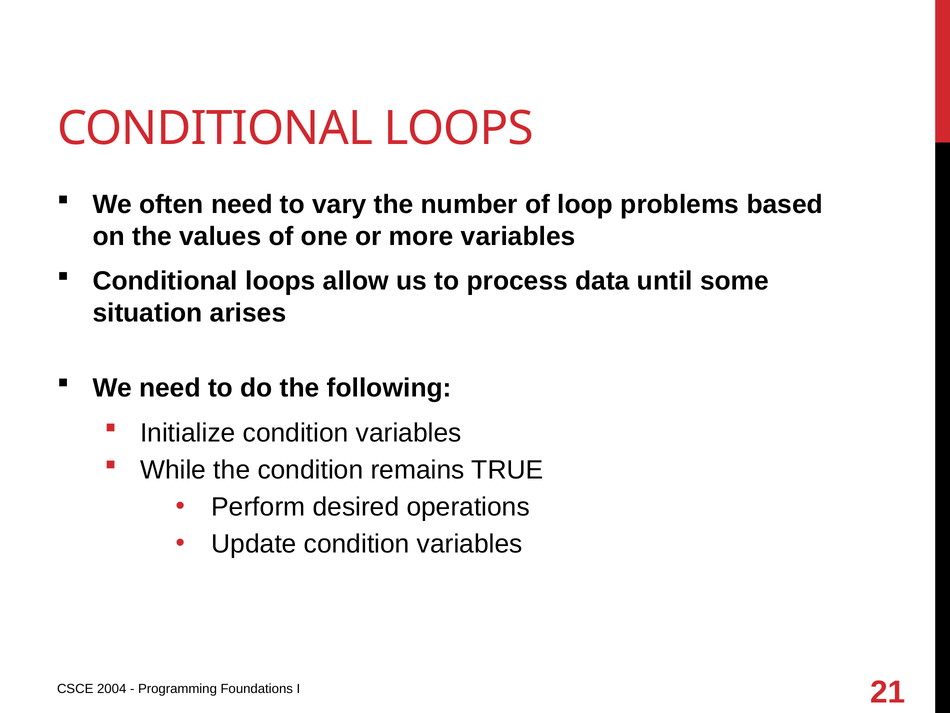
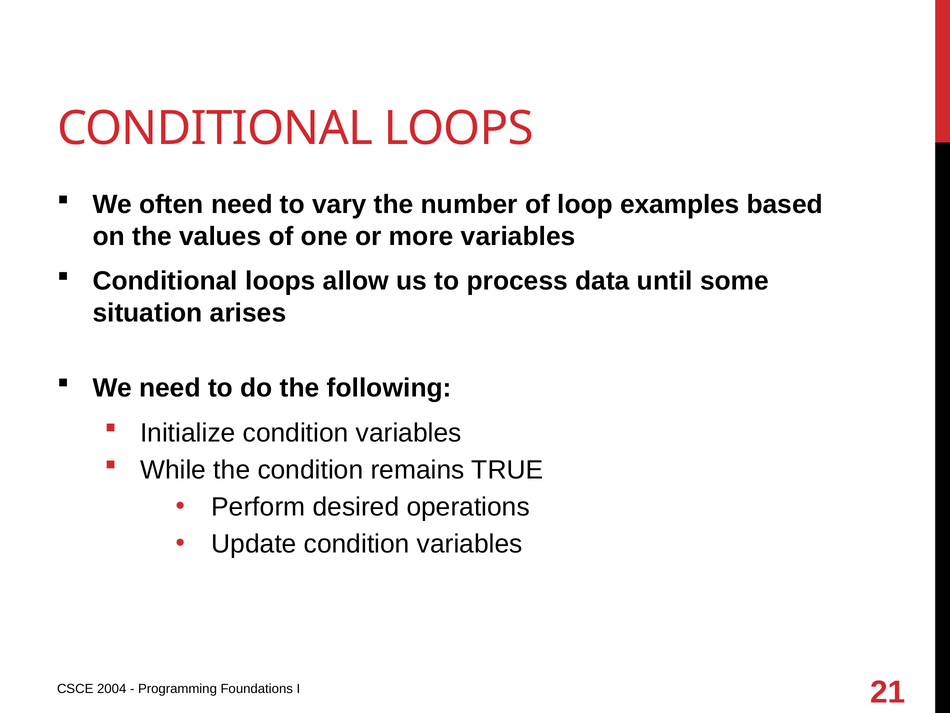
problems: problems -> examples (680, 205)
